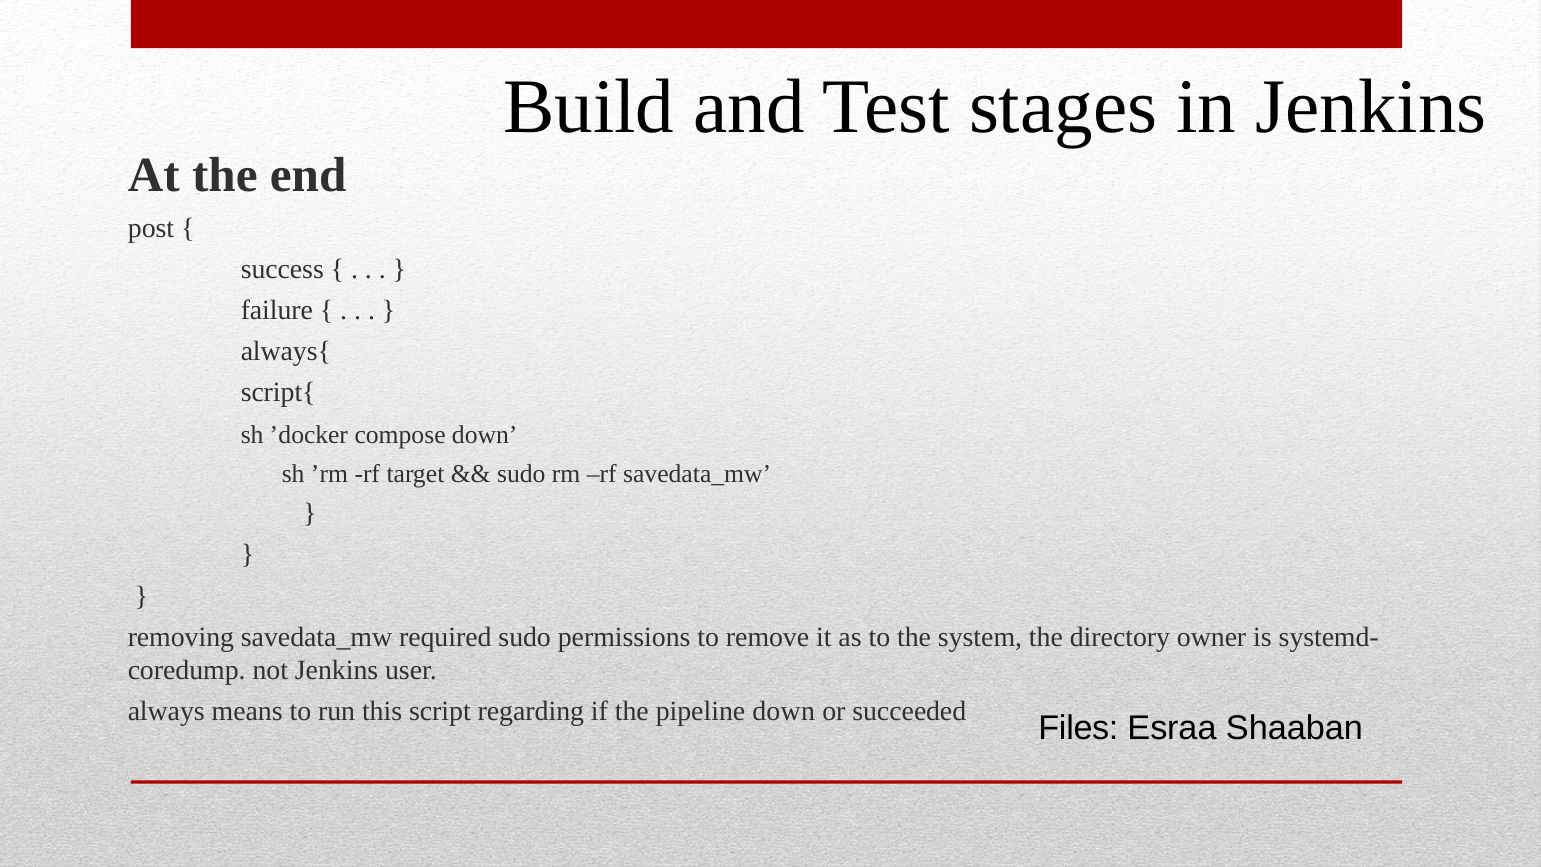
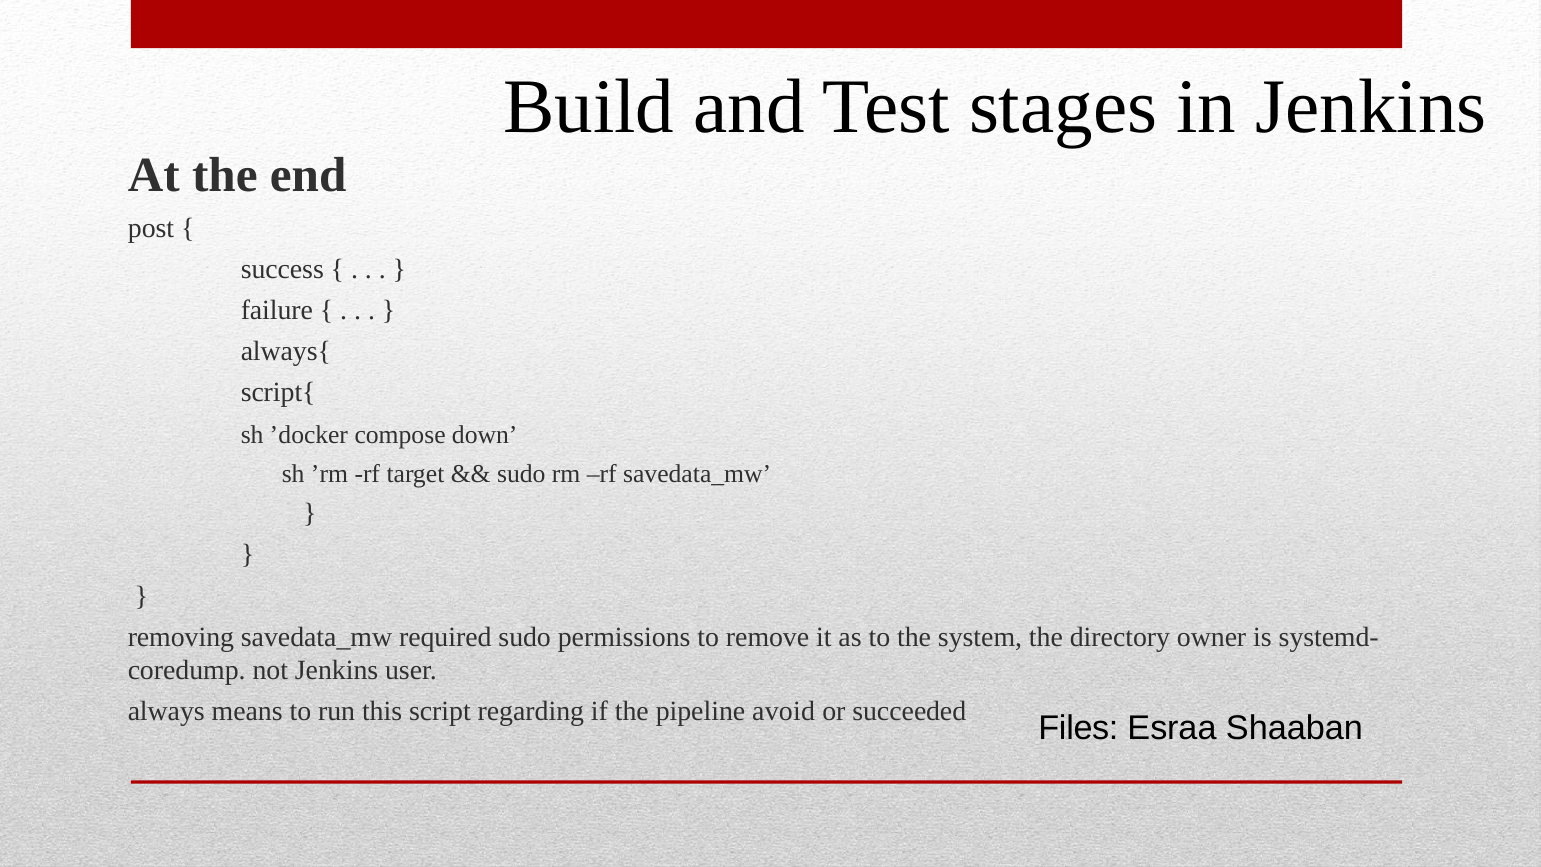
pipeline down: down -> avoid (784, 711)
